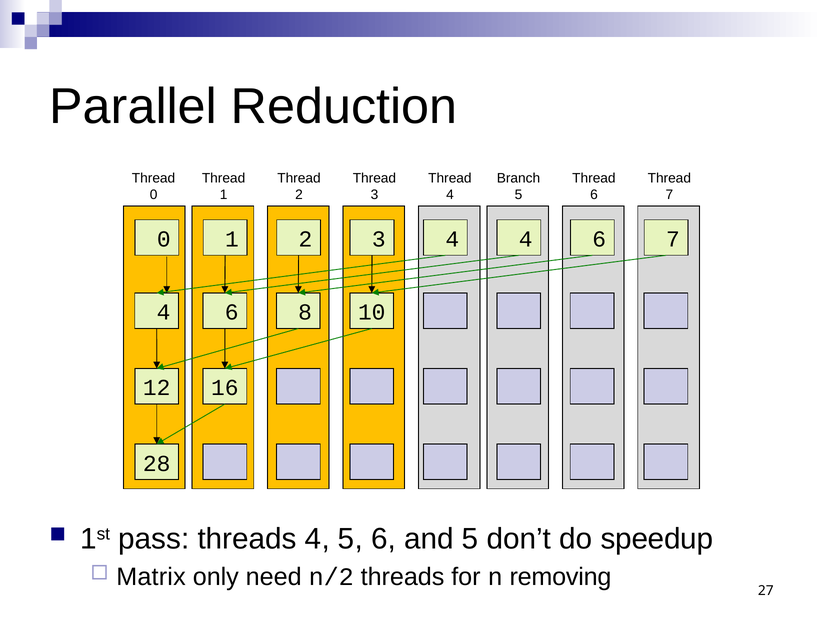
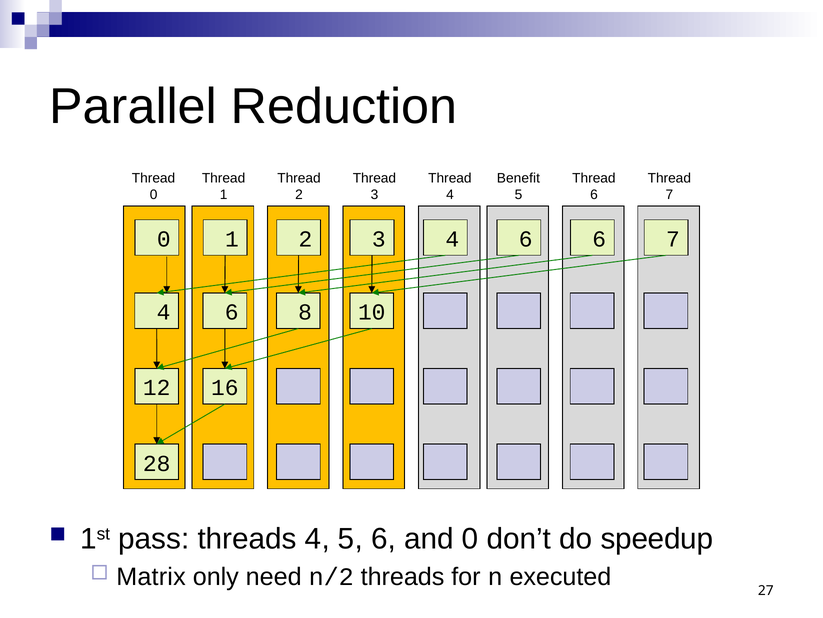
Branch: Branch -> Benefit (518, 178)
1 4: 4 -> 6 (526, 239)
and 5: 5 -> 0 (470, 538)
removing: removing -> executed (560, 576)
